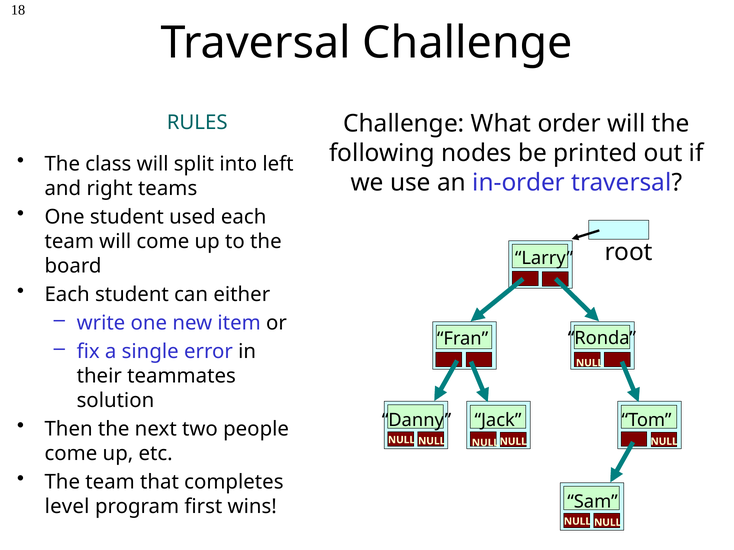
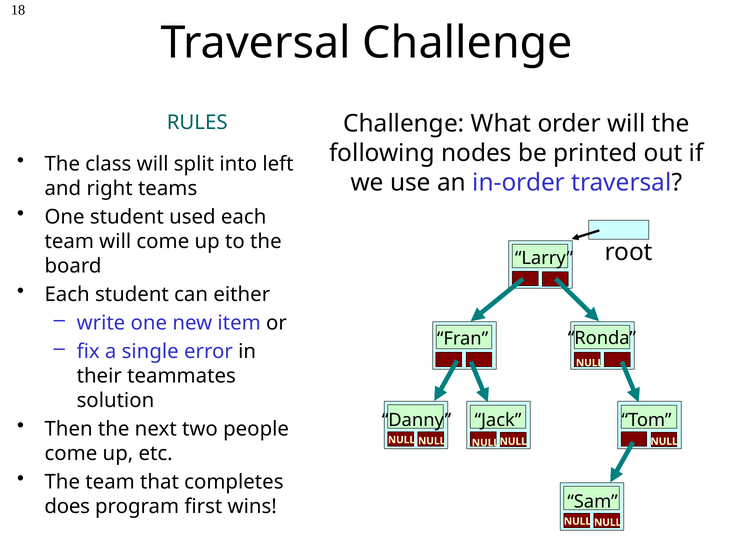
level: level -> does (67, 507)
